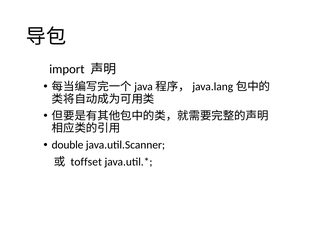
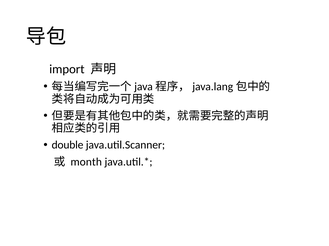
toffset: toffset -> month (86, 162)
